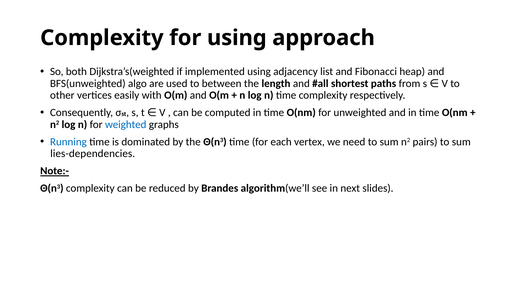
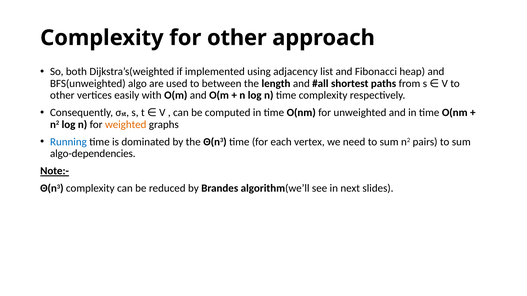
for using: using -> other (237, 38)
weighted colour: blue -> orange (126, 125)
lies-dependencies: lies-dependencies -> algo-dependencies (93, 154)
